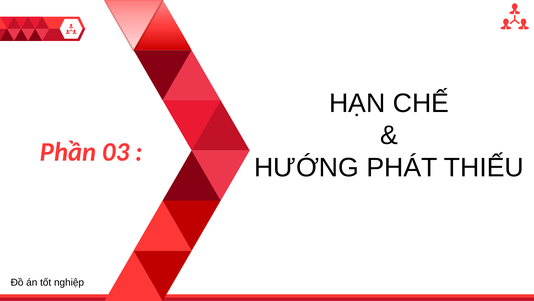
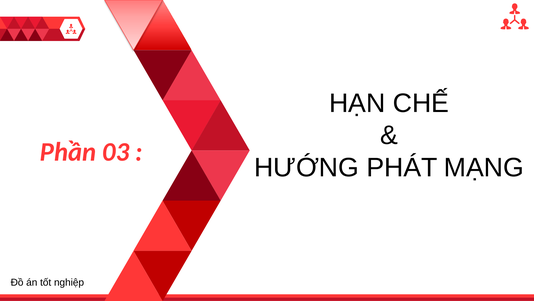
THIẾU: THIẾU -> MẠNG (484, 167)
